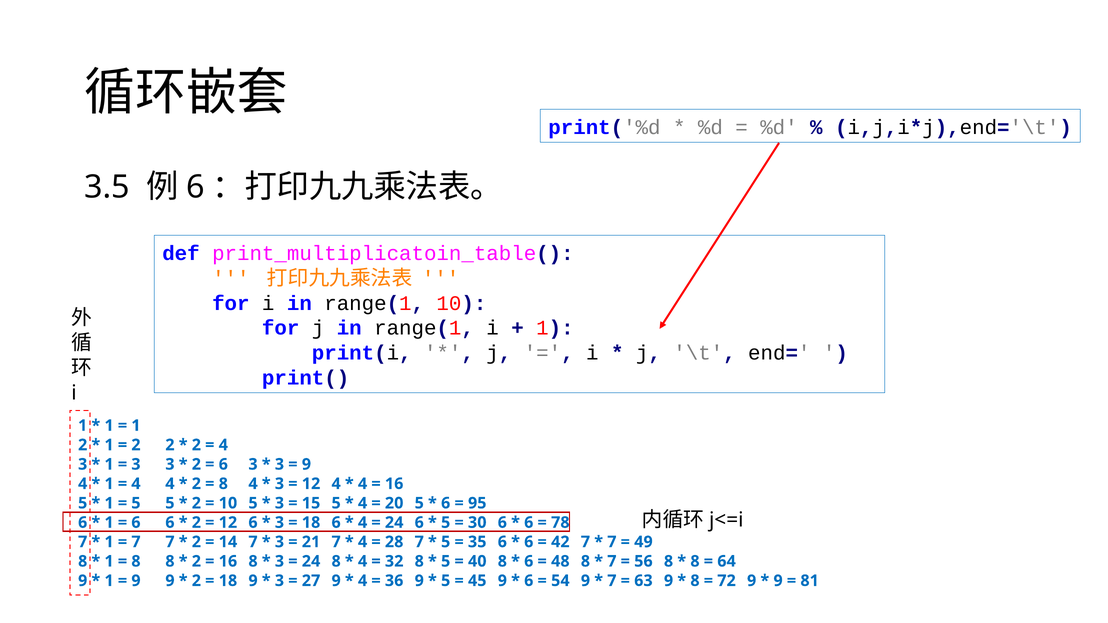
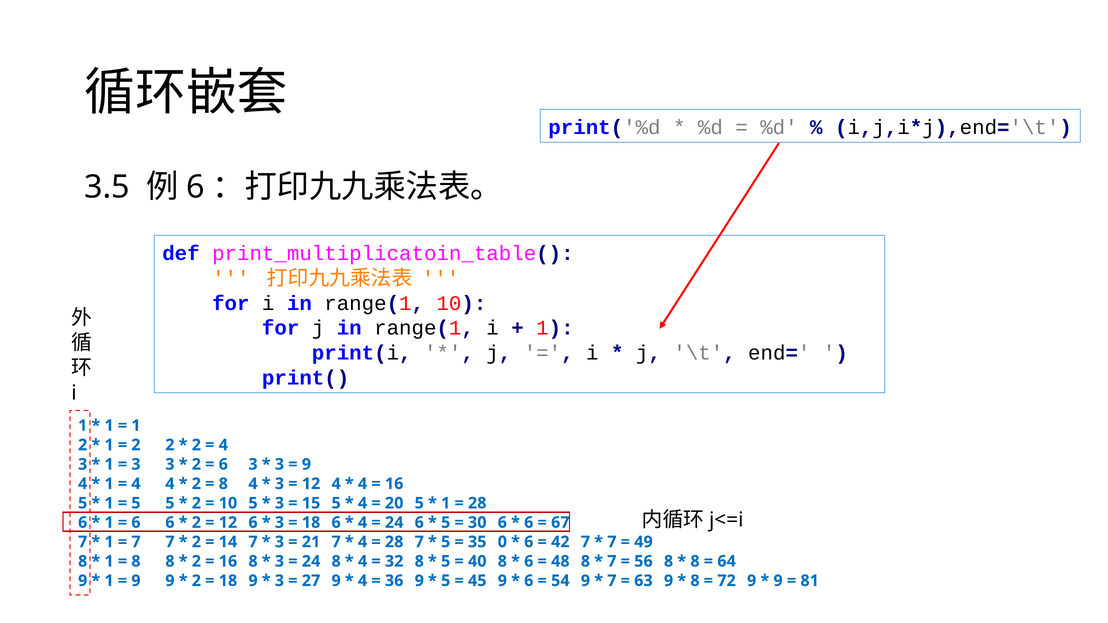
6: 6 -> 1 (446, 503)
95: 95 -> 28 (477, 503)
78: 78 -> 67 (560, 523)
35 6: 6 -> 0 (502, 542)
